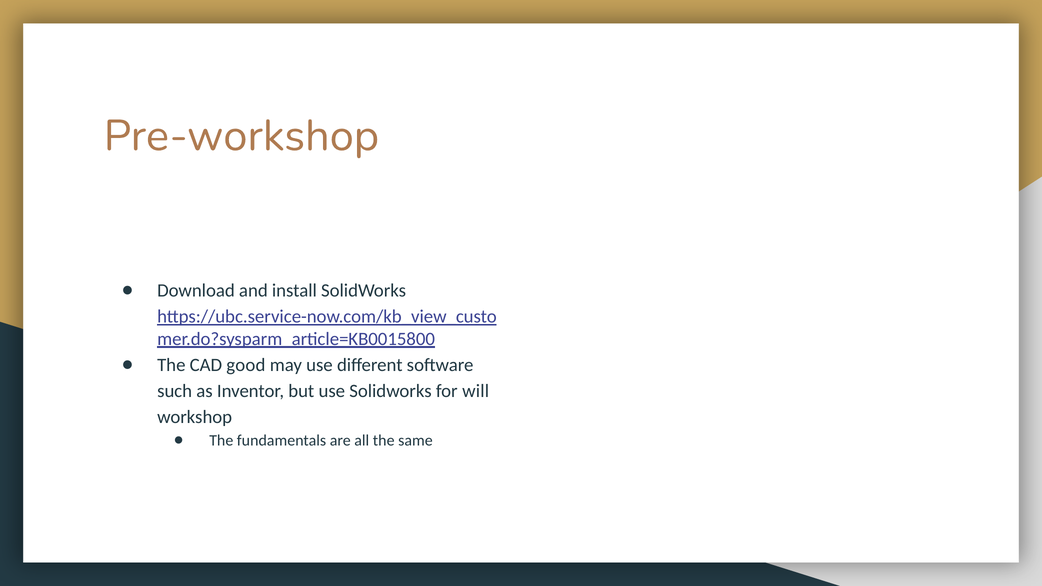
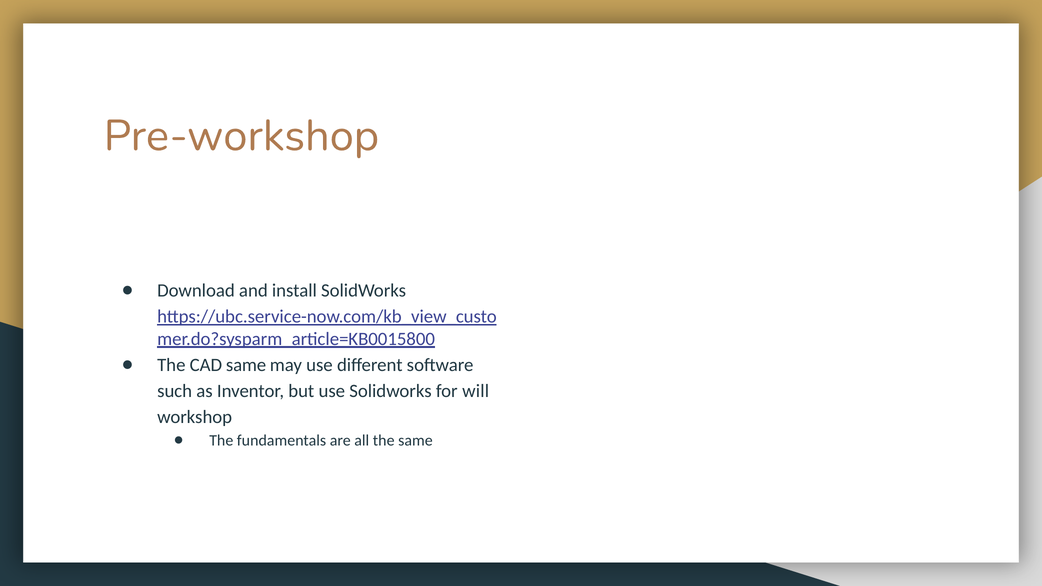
CAD good: good -> same (246, 365)
